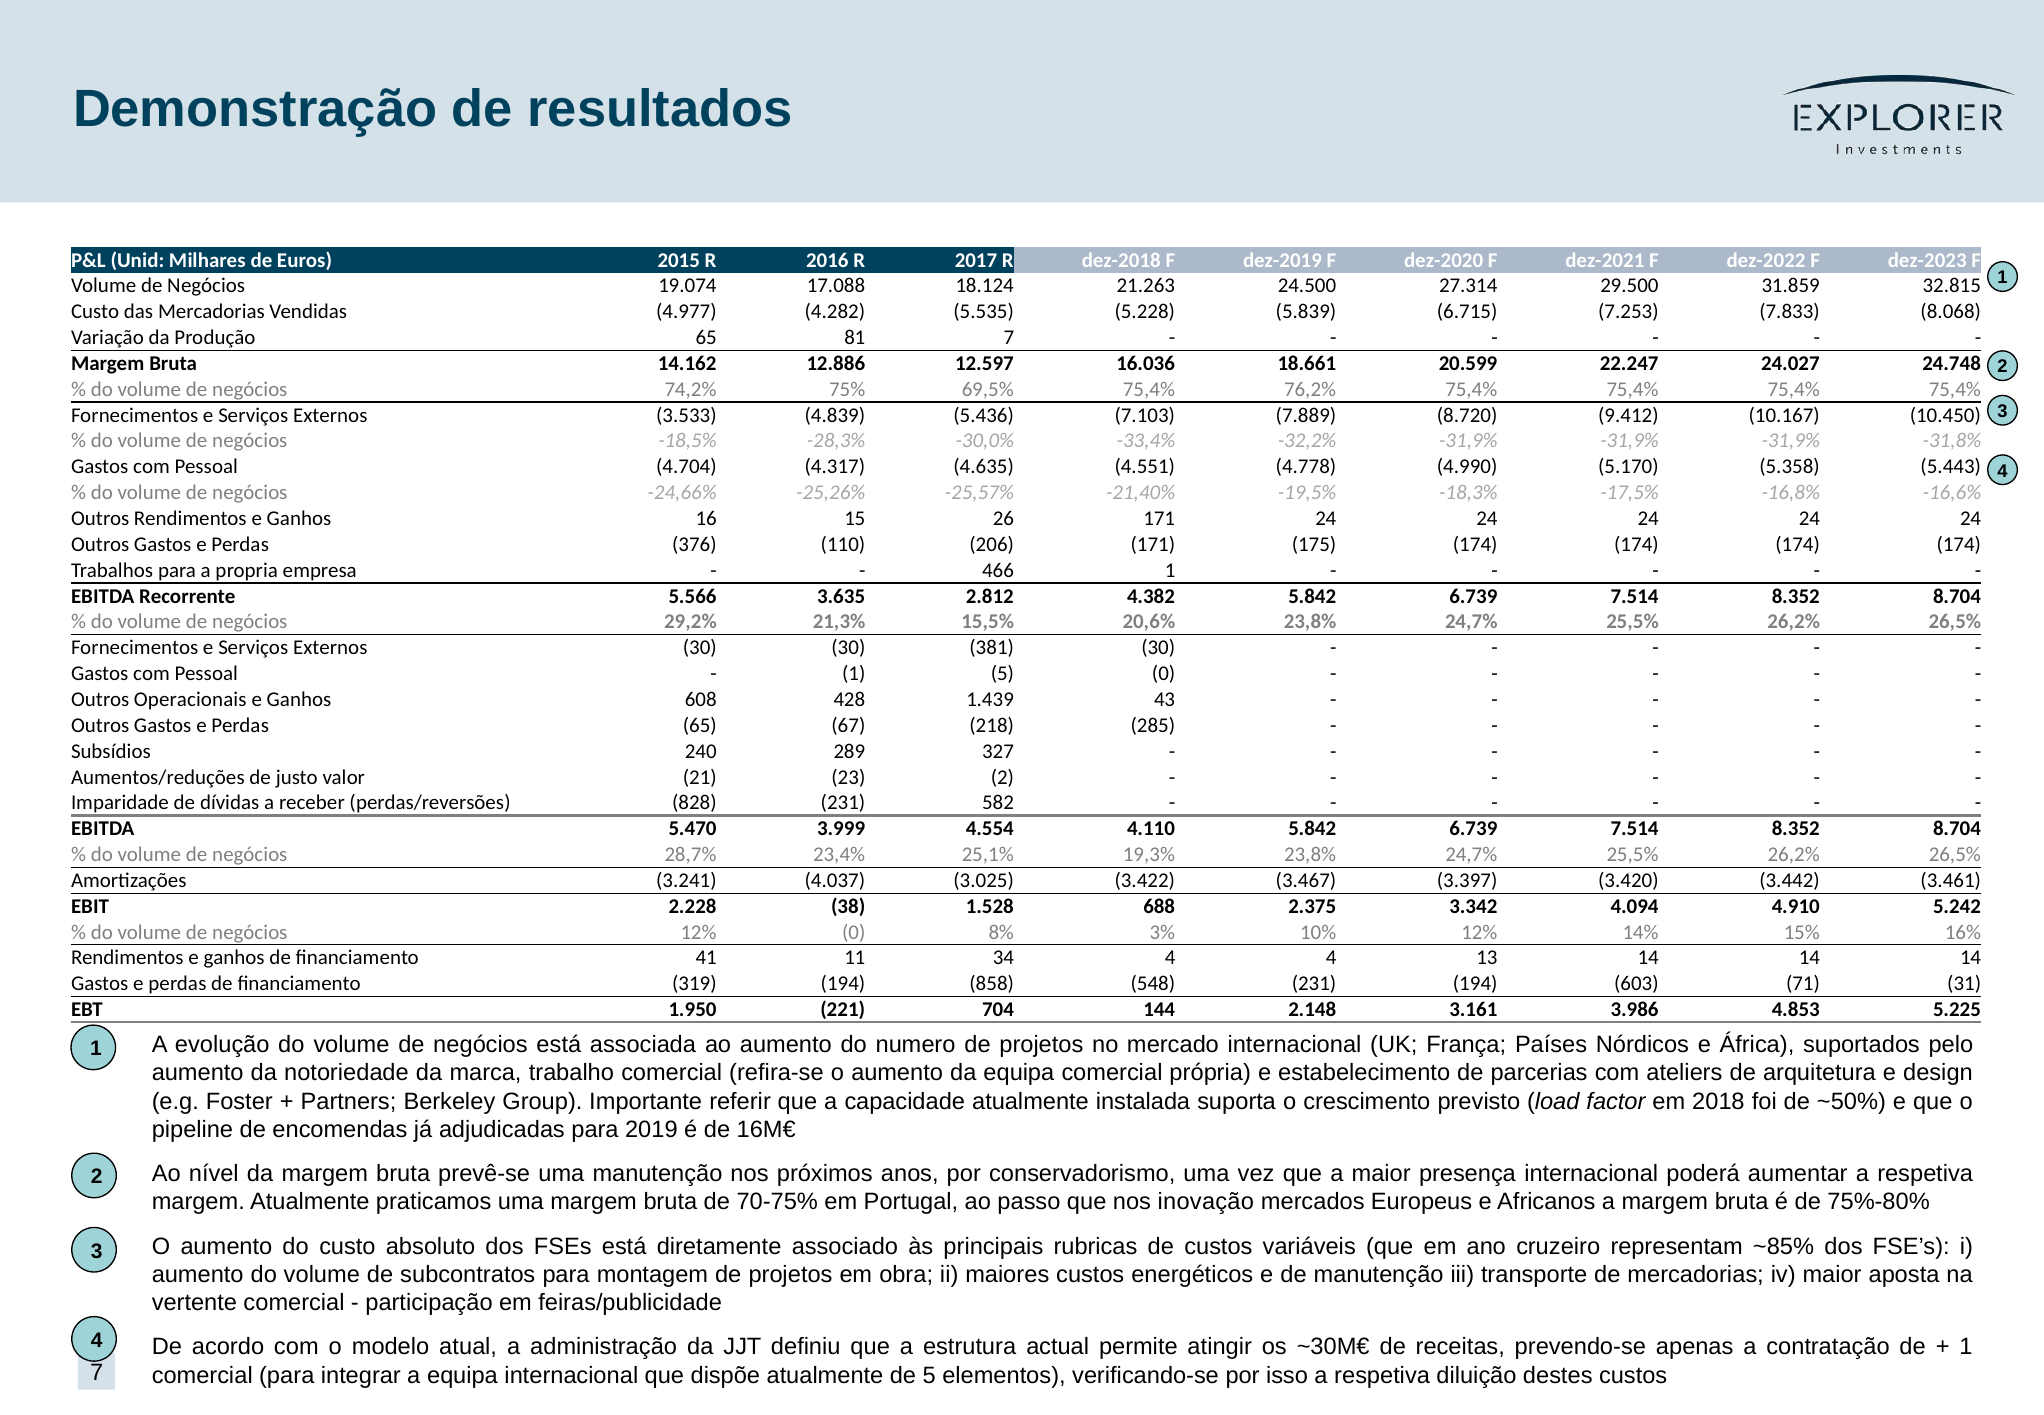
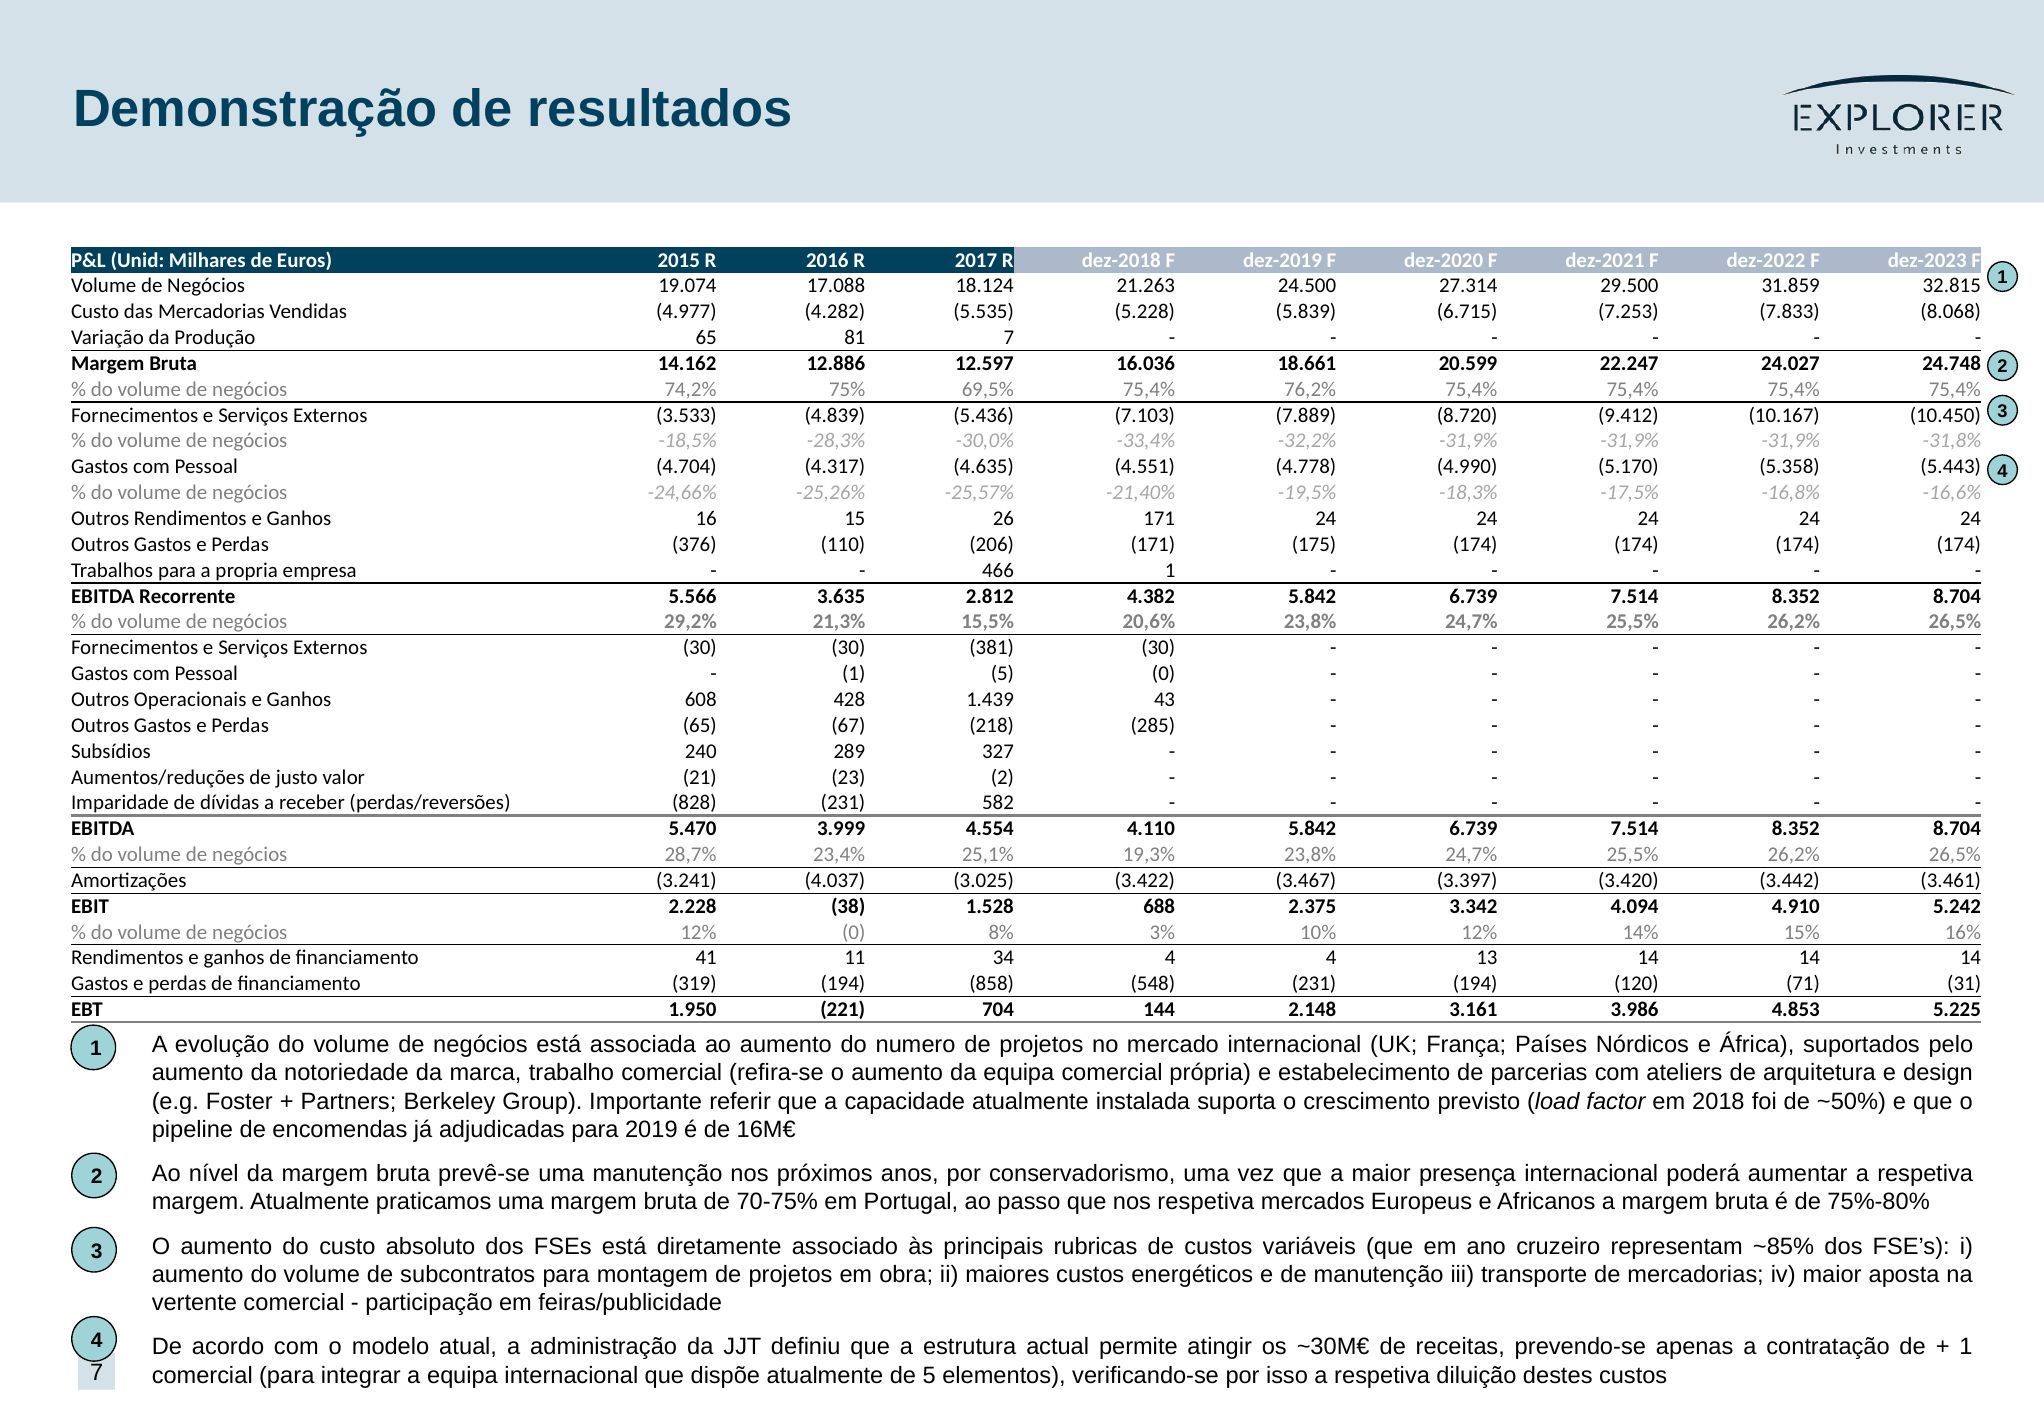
603: 603 -> 120 (1636, 984)
nos inovação: inovação -> respetiva (1206, 1202)
